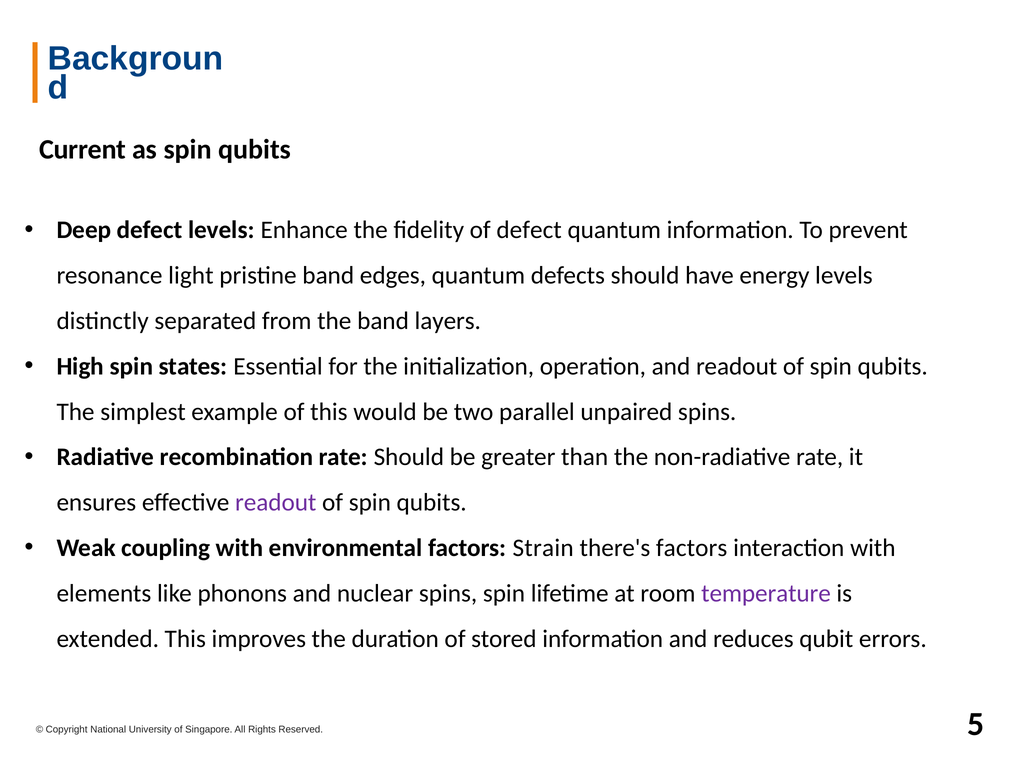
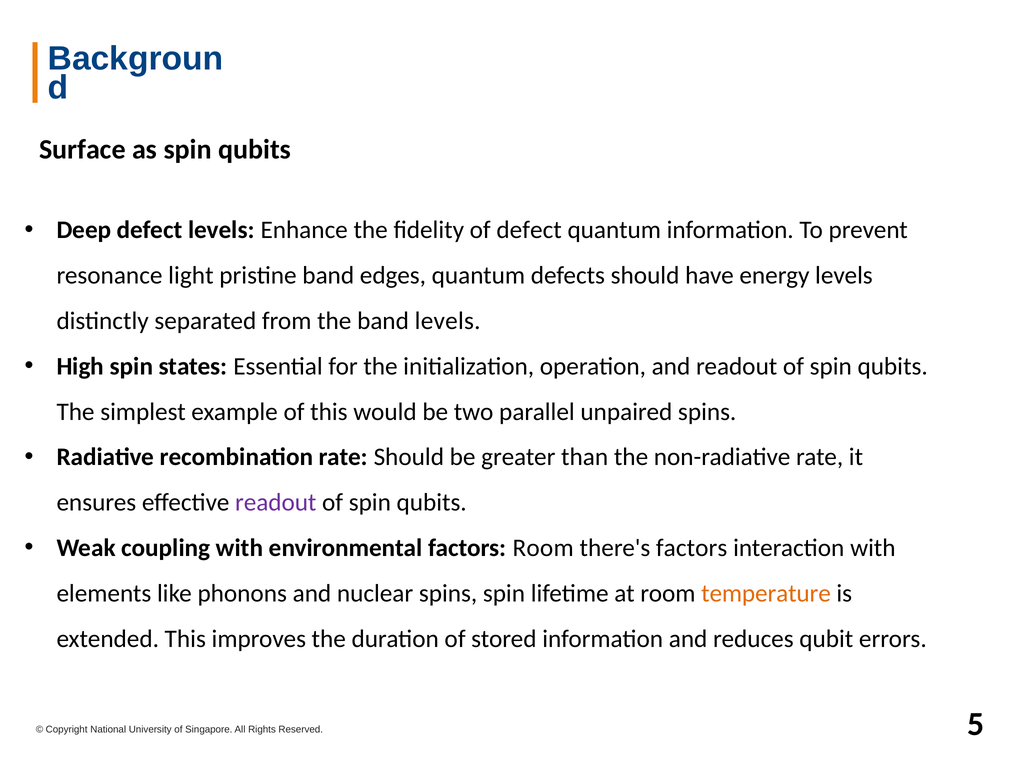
Current: Current -> Surface (82, 150)
band layers: layers -> levels (448, 321)
factors Strain: Strain -> Room (543, 548)
temperature colour: purple -> orange (766, 594)
